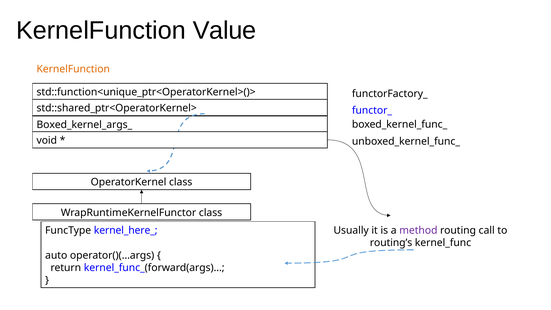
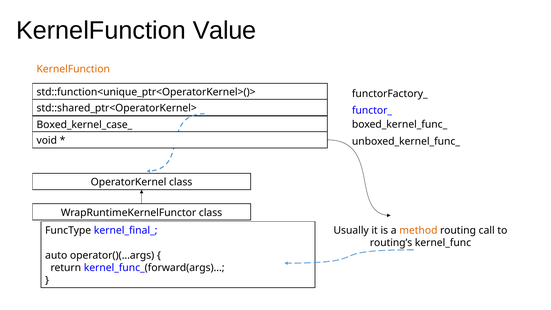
Boxed_kernel_args_: Boxed_kernel_args_ -> Boxed_kernel_case_ (84, 125)
method colour: purple -> orange (418, 230)
kernel_here_: kernel_here_ -> kernel_final_ (126, 230)
